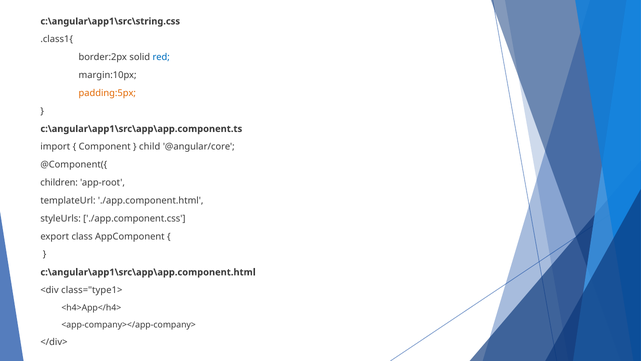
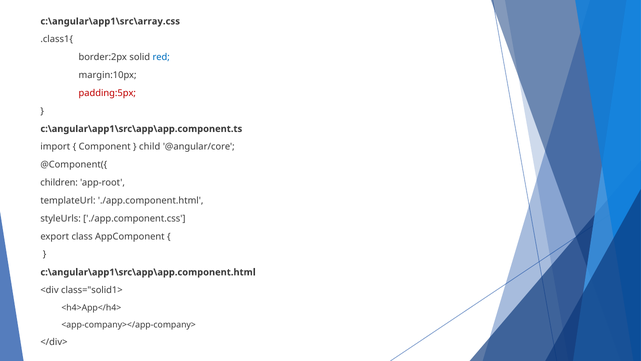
c:\angular\app1\src\string.css: c:\angular\app1\src\string.css -> c:\angular\app1\src\array.css (110, 21)
padding:5px colour: orange -> red (107, 93)
class="type1>: class="type1> -> class="solid1> (92, 290)
